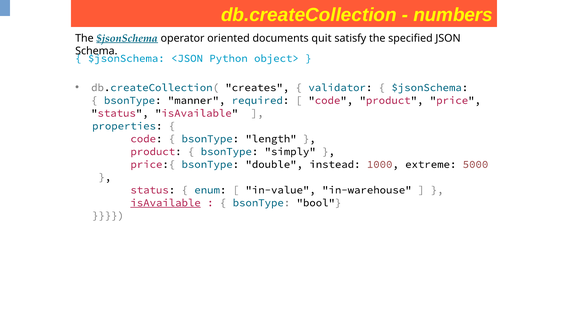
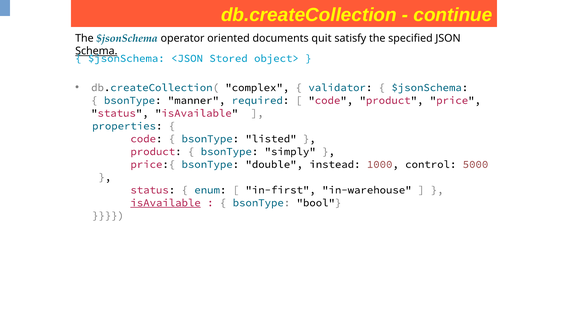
numbers: numbers -> continue (453, 15)
$jsonSchema underline: present -> none (127, 38)
Schema underline: none -> present (96, 51)
Python: Python -> Stored (229, 58)
creates: creates -> complex (257, 87)
length: length -> listed (271, 139)
extreme: extreme -> control (431, 164)
in-value: in-value -> in-first (281, 190)
